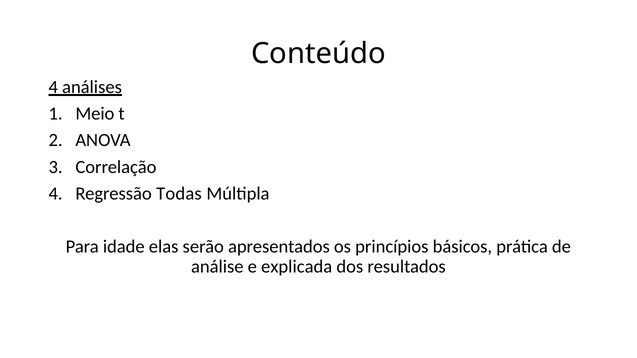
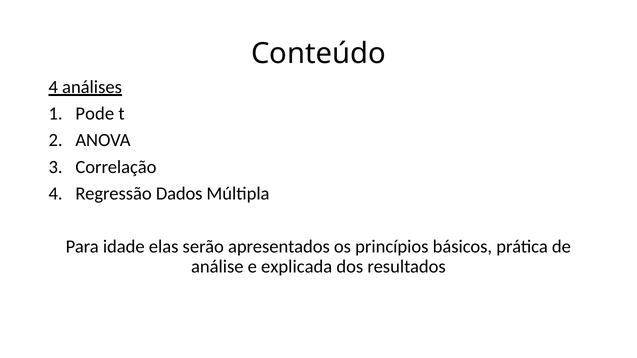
Meio: Meio -> Pode (95, 114)
Todas: Todas -> Dados (179, 194)
